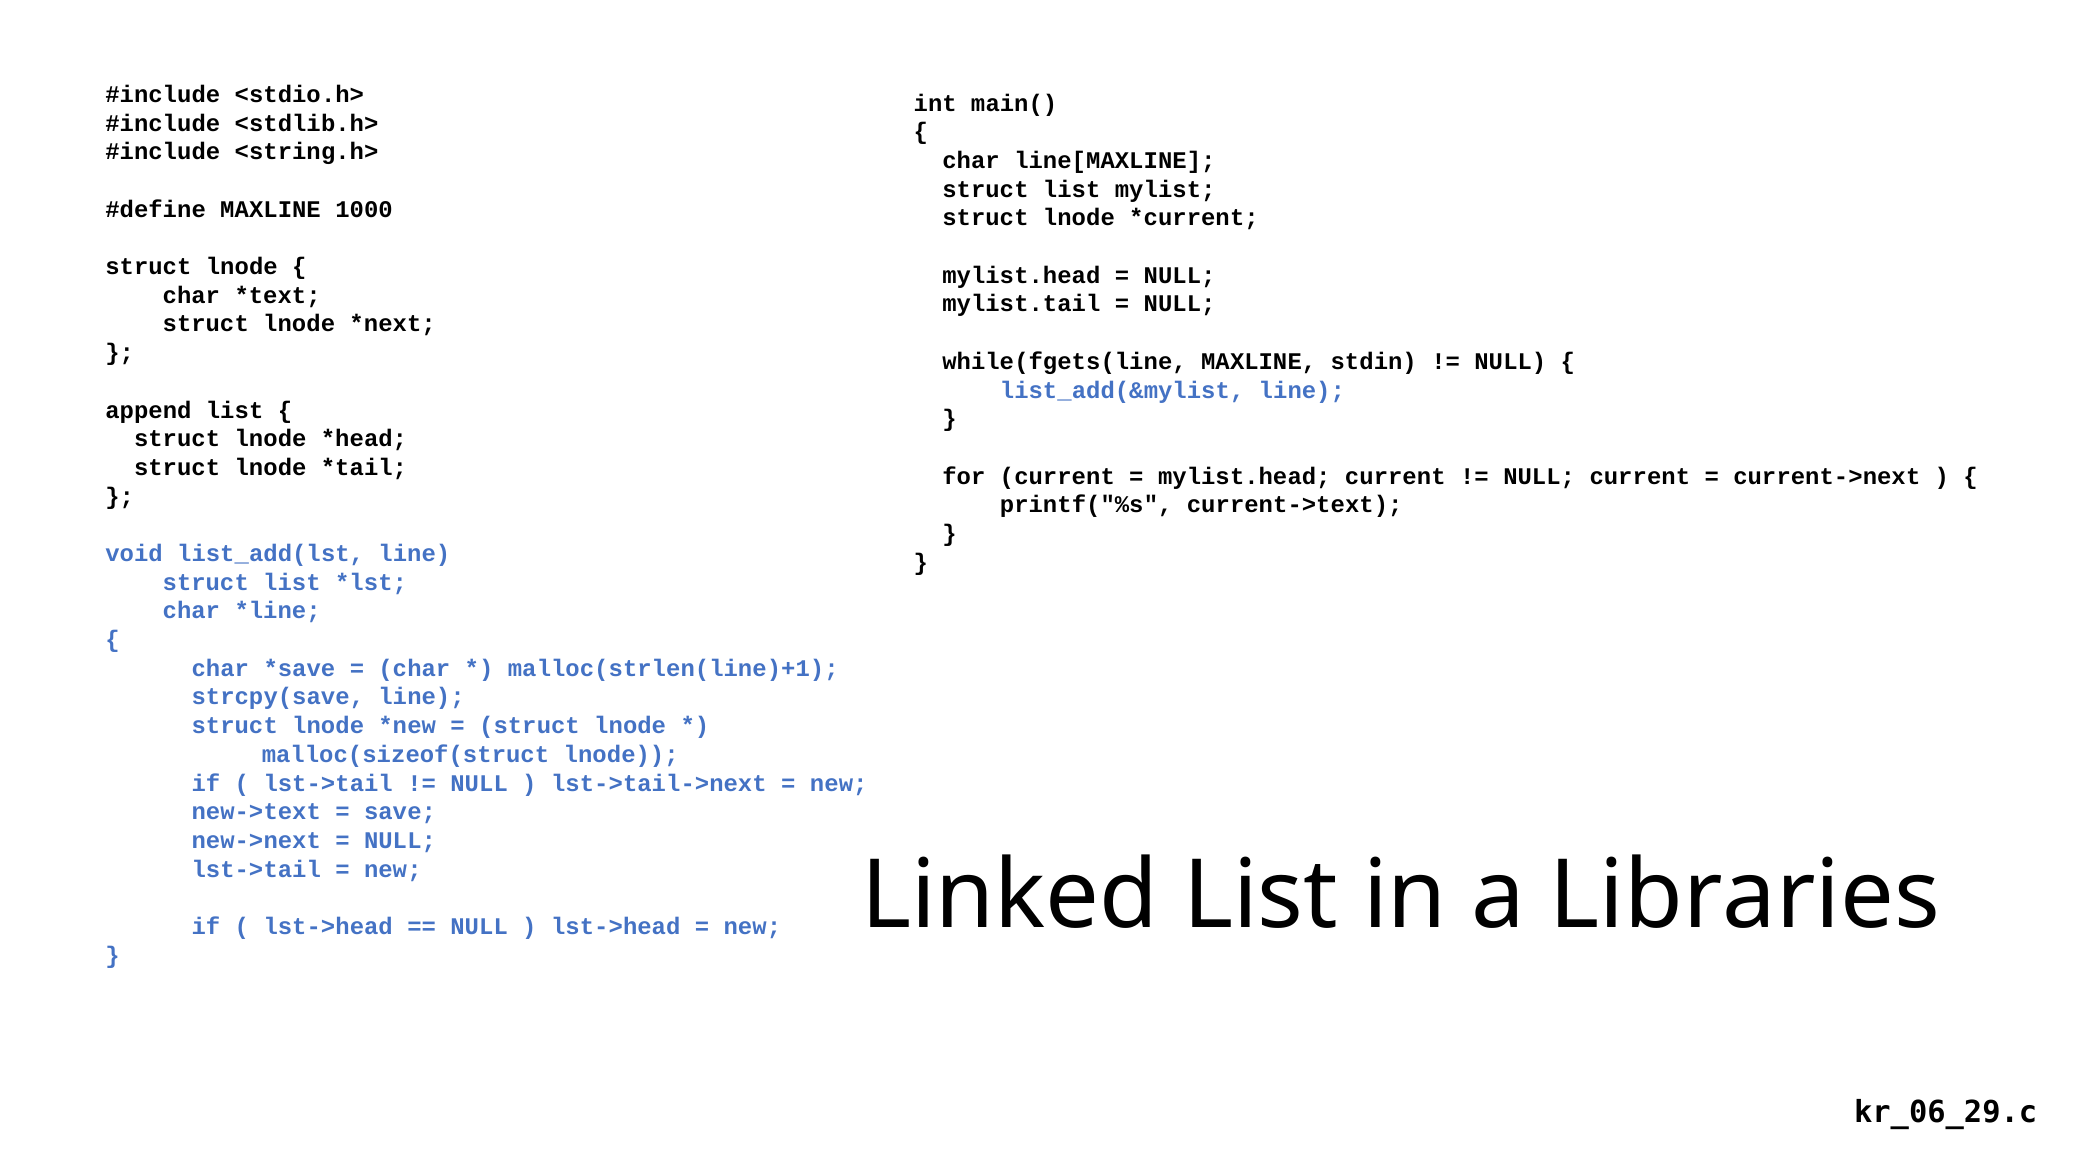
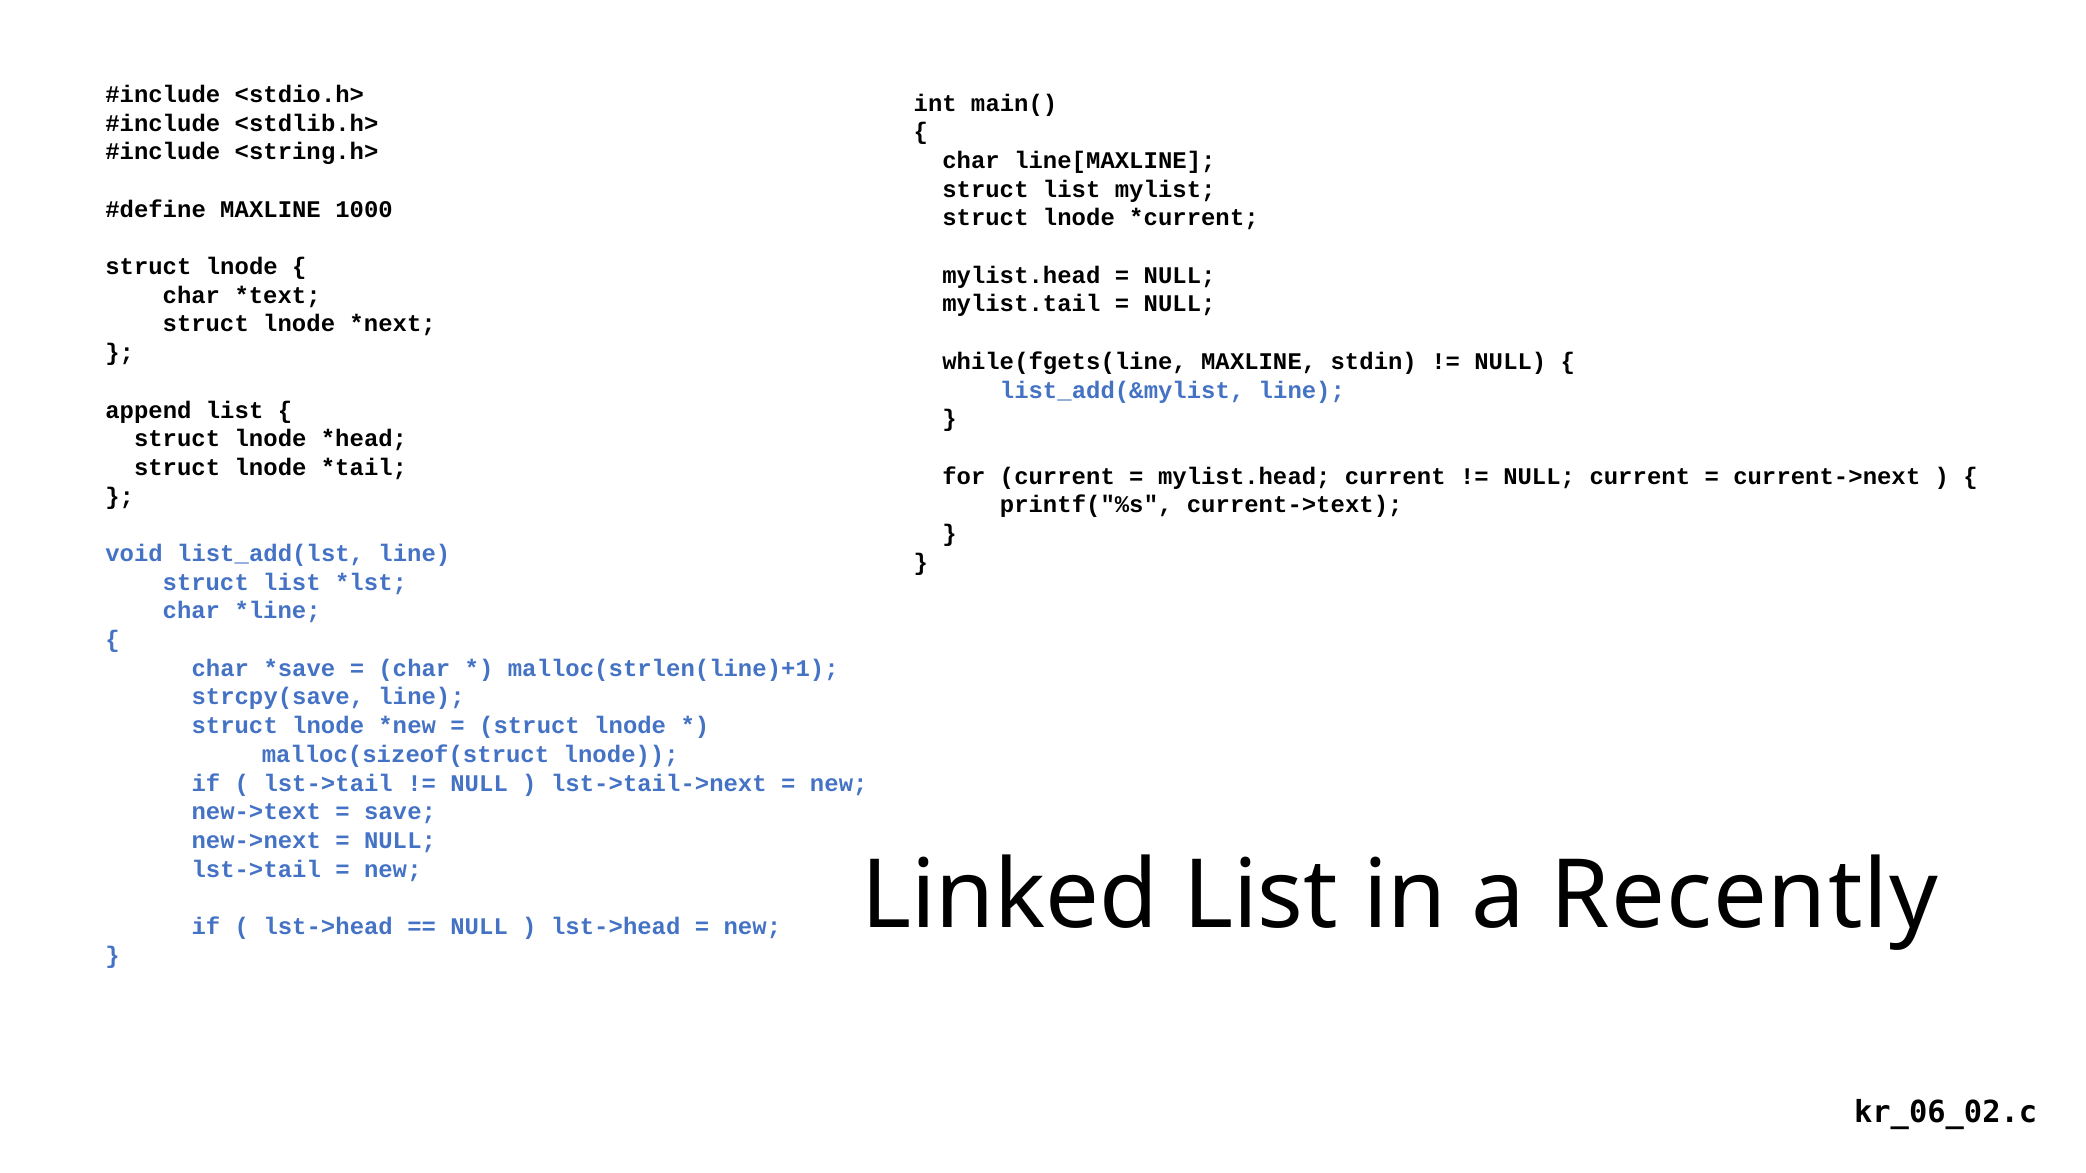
Libraries: Libraries -> Recently (1744, 896)
kr_06_29.c: kr_06_29.c -> kr_06_02.c (1946, 1113)
